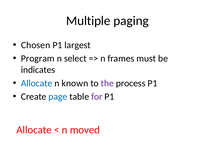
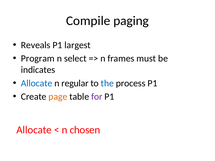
Multiple: Multiple -> Compile (88, 21)
Chosen: Chosen -> Reveals (36, 45)
known: known -> regular (75, 83)
the colour: purple -> blue (107, 83)
page colour: blue -> orange (58, 97)
moved: moved -> chosen (85, 130)
